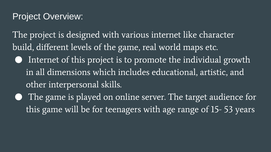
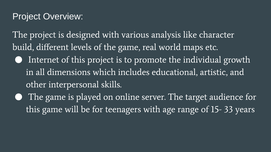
various internet: internet -> analysis (166, 35)
53: 53 -> 33 (228, 110)
